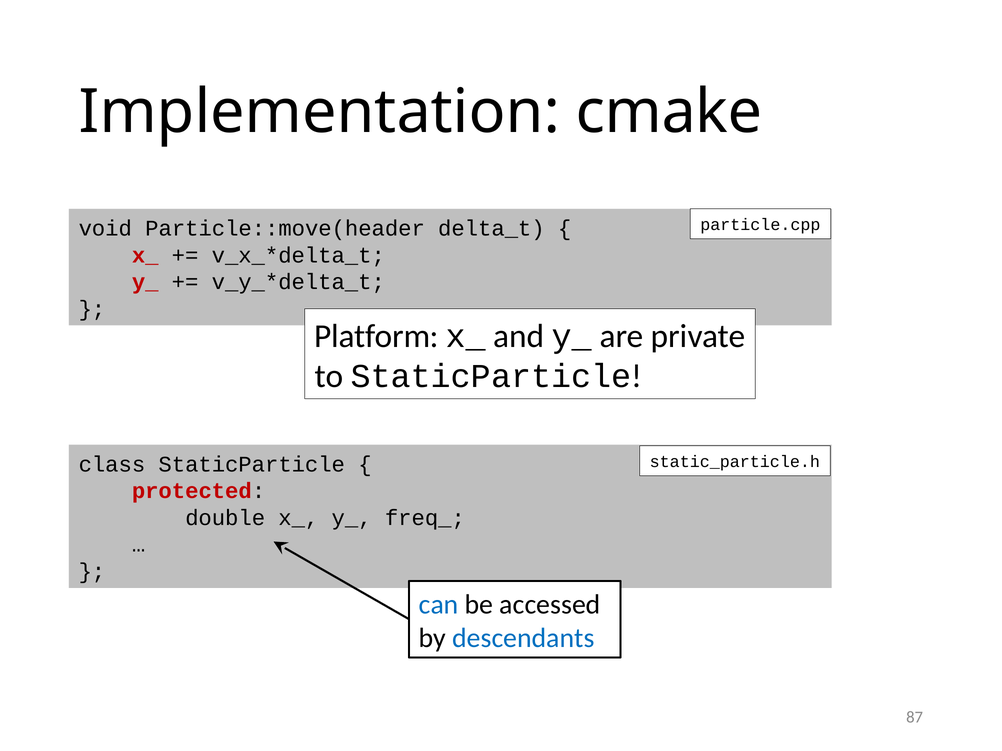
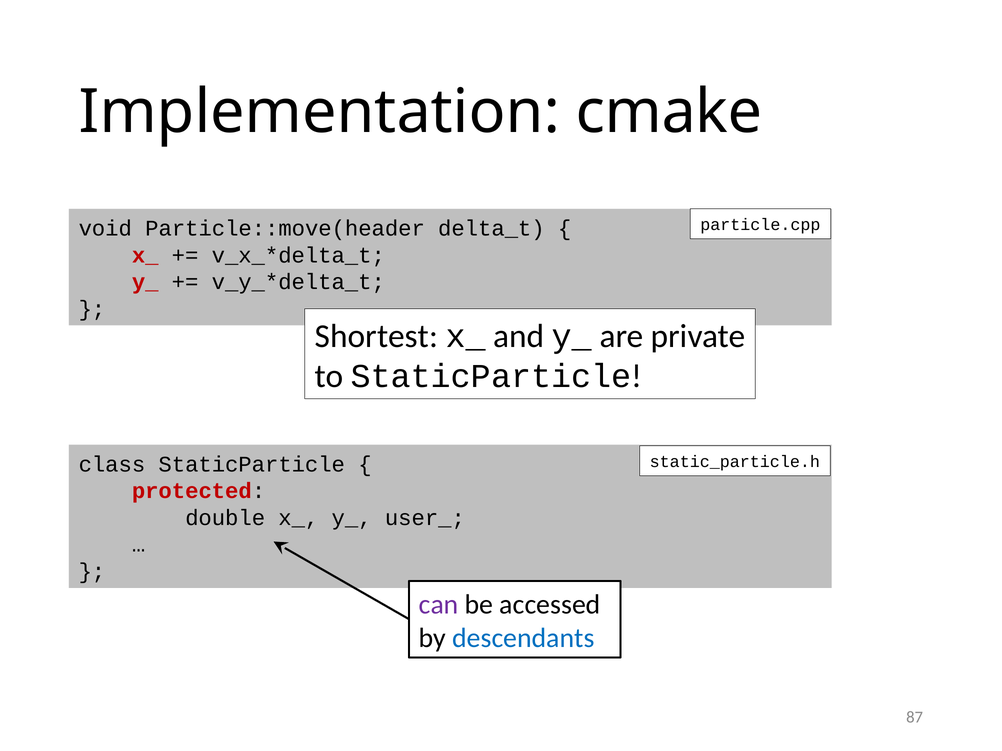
Platform: Platform -> Shortest (376, 336)
freq_: freq_ -> user_ (425, 518)
can colour: blue -> purple (439, 605)
